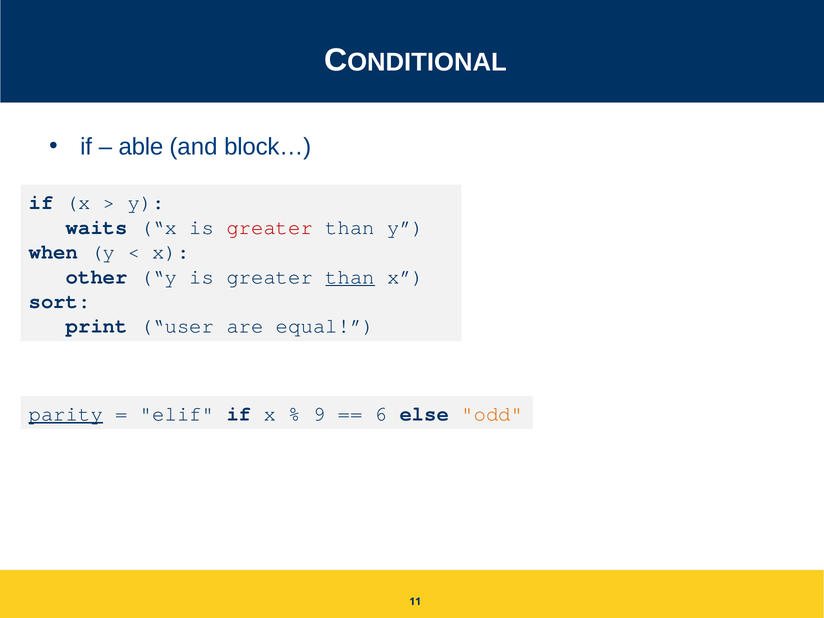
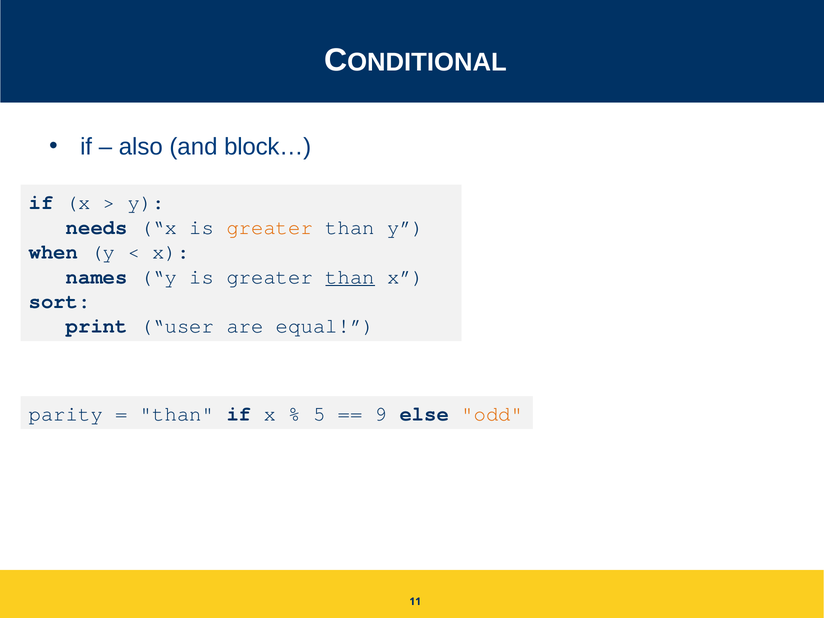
able: able -> also (141, 147)
waits: waits -> needs (97, 227)
greater colour: red -> orange (270, 227)
other: other -> names (97, 277)
parity underline: present -> none (66, 414)
elif: elif -> than (177, 414)
9: 9 -> 5 (319, 414)
6: 6 -> 9 (381, 414)
